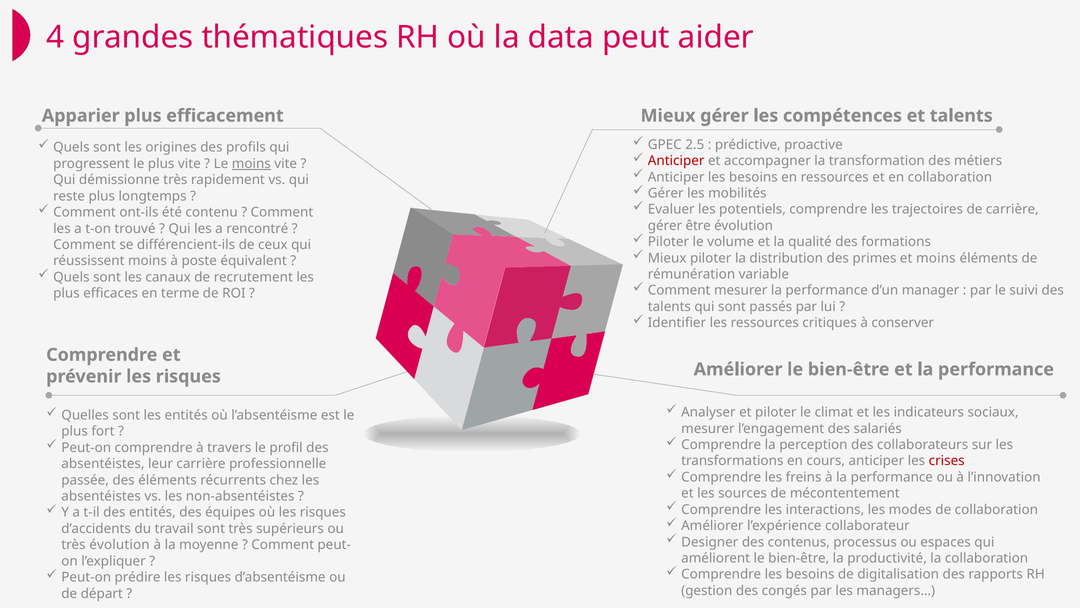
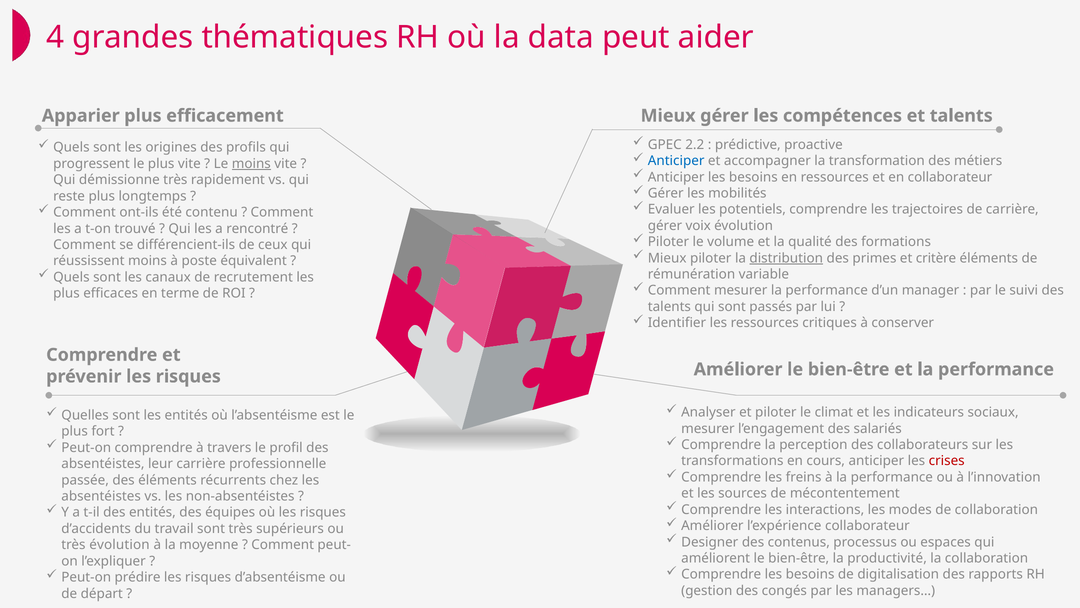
2.5: 2.5 -> 2.2 (695, 145)
Anticiper colour: red -> blue (676, 161)
en collaboration: collaboration -> collaborateur (950, 177)
être: être -> voix (698, 226)
distribution underline: none -> present (786, 258)
et moins: moins -> critère (936, 258)
